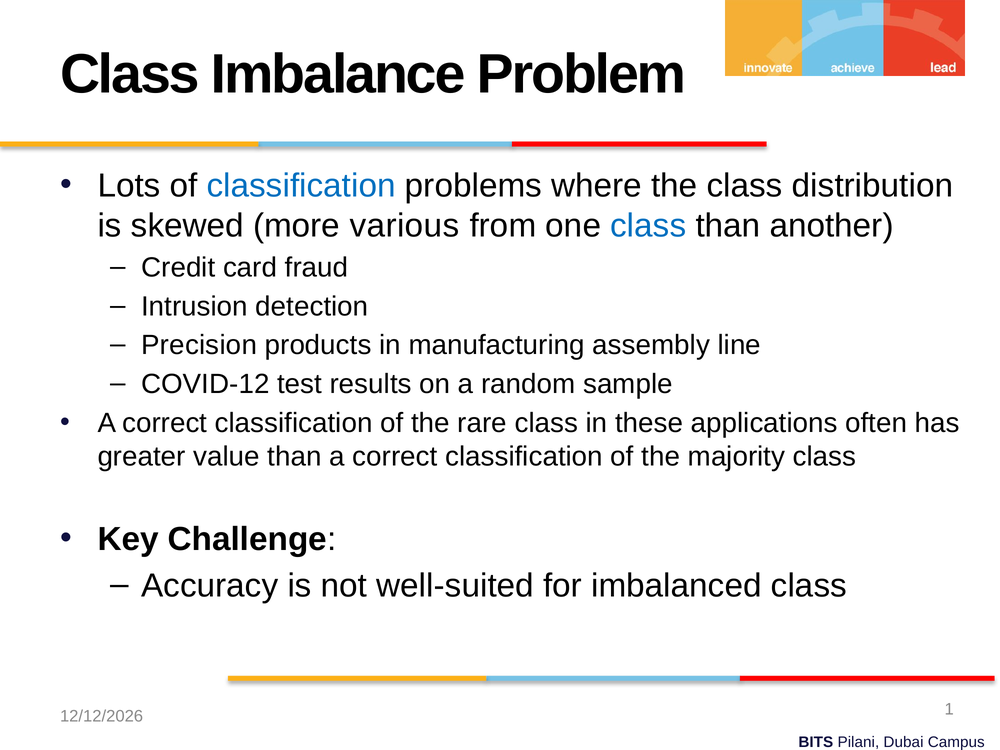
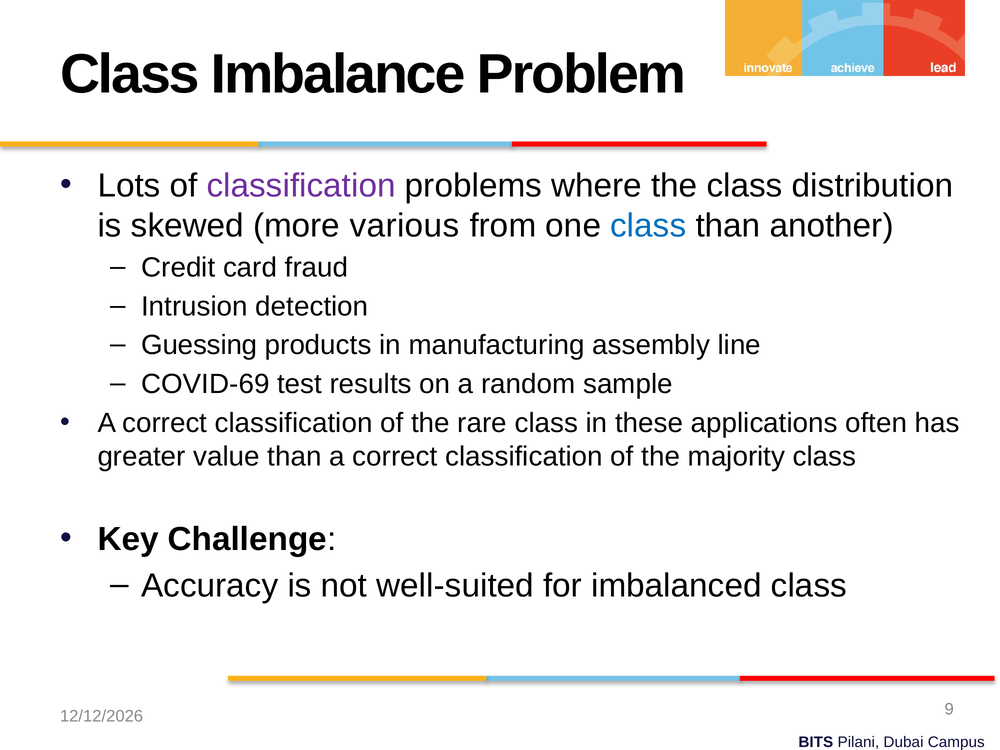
classification colour: blue -> purple (301, 186)
Precision: Precision -> Guessing (199, 345)
COVID-12: COVID-12 -> COVID-69 (205, 384)
1: 1 -> 9 (949, 709)
